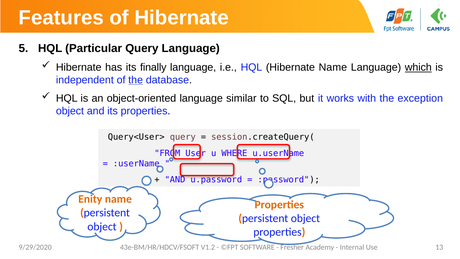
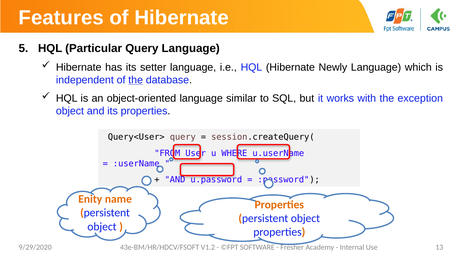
finally: finally -> setter (153, 67)
Hibernate Name: Name -> Newly (333, 67)
which underline: present -> none (418, 67)
